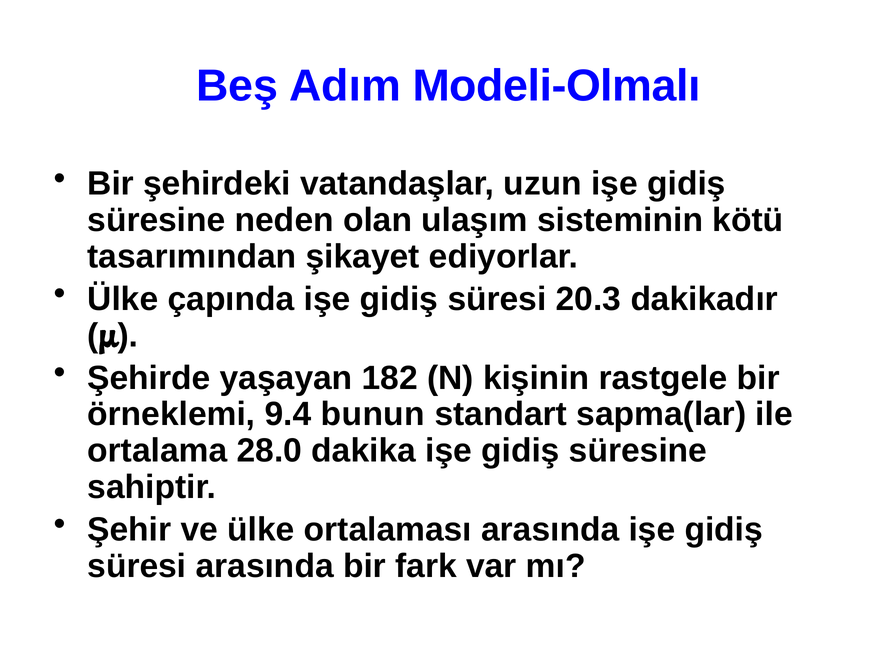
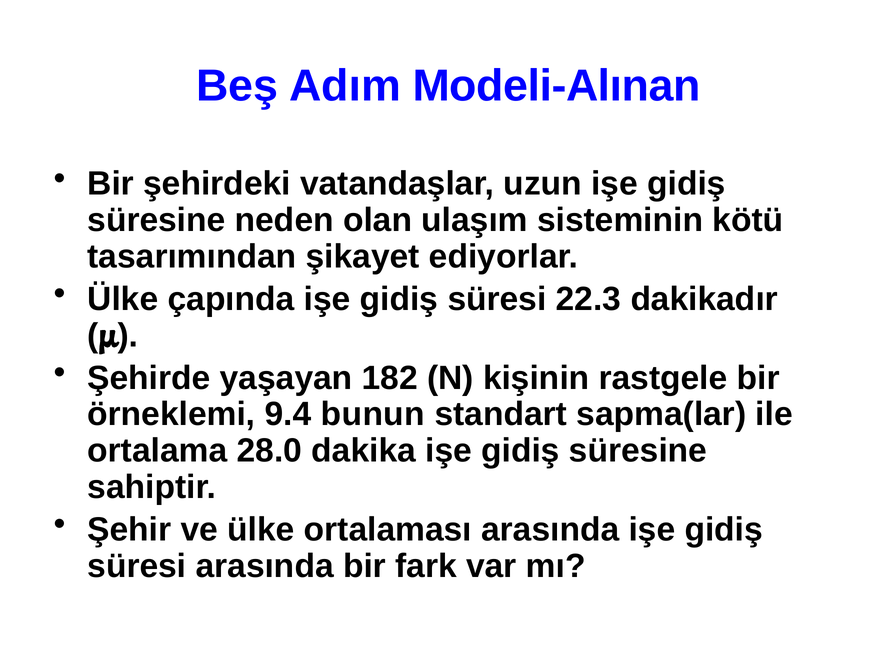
Modeli-Olmalı: Modeli-Olmalı -> Modeli-Alınan (557, 86)
20.3: 20.3 -> 22.3 (588, 299)
